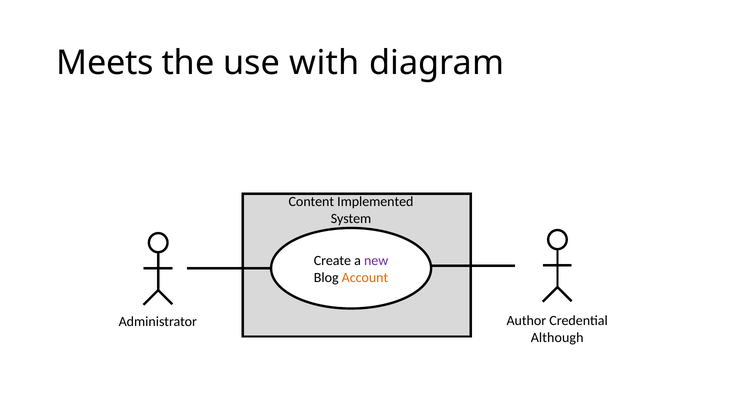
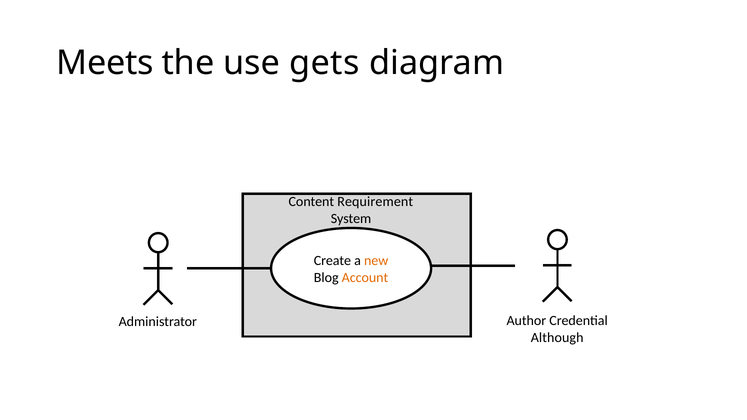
with: with -> gets (325, 63)
Implemented: Implemented -> Requirement (375, 202)
new colour: purple -> orange (376, 261)
